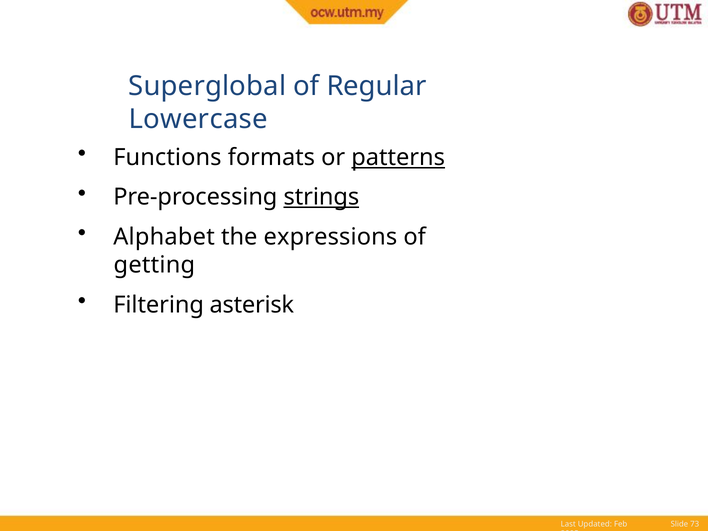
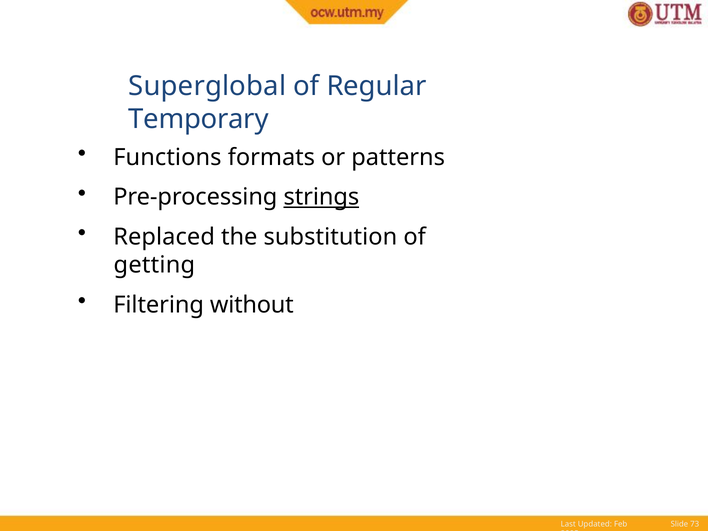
Lowercase: Lowercase -> Temporary (198, 119)
patterns underline: present -> none (398, 158)
Alphabet: Alphabet -> Replaced (164, 237)
expressions: expressions -> substitution (330, 237)
asterisk: asterisk -> without (252, 305)
